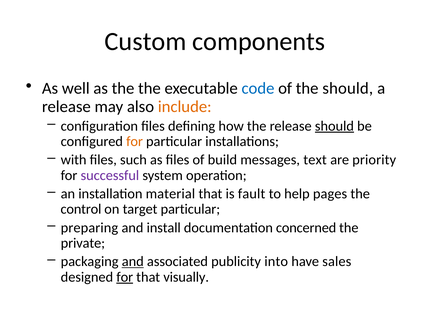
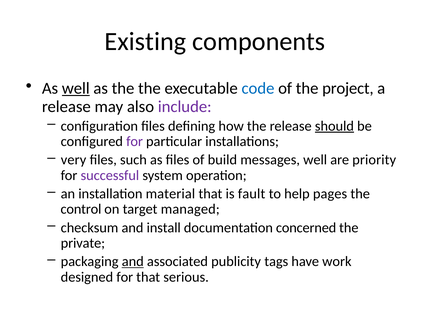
Custom: Custom -> Existing (145, 42)
well underline: none -> present (76, 89)
the should: should -> project (348, 89)
include colour: orange -> purple (185, 107)
for colour: orange -> purple (135, 142)
with: with -> very (74, 160)
messages text: text -> well (315, 160)
target particular: particular -> managed (190, 210)
preparing: preparing -> checksum (90, 228)
into: into -> tags (276, 262)
sales: sales -> work (337, 262)
for underline: present -> none (125, 277)
visually: visually -> serious (186, 277)
